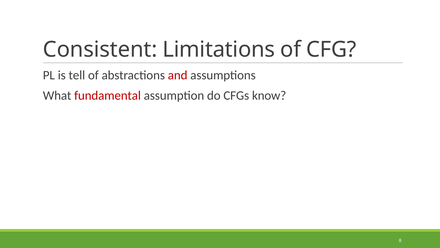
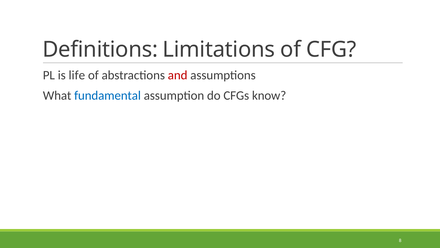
Consistent: Consistent -> Definitions (100, 49)
tell: tell -> life (77, 75)
fundamental colour: red -> blue (108, 95)
